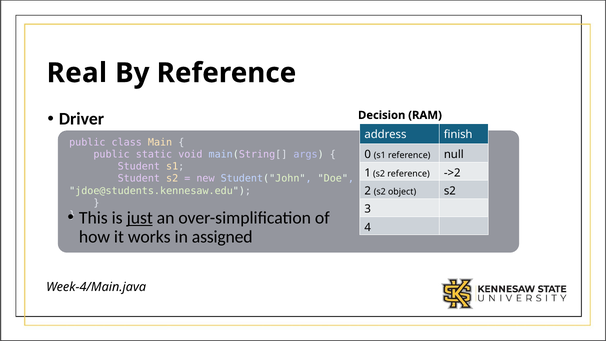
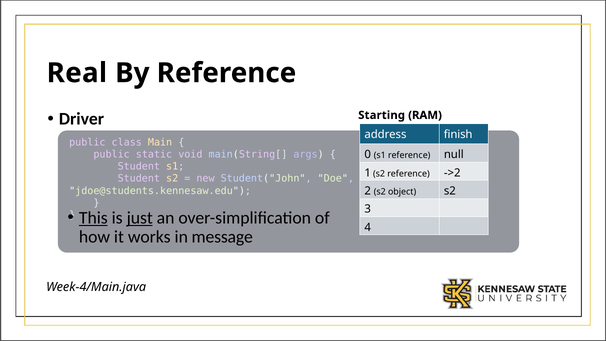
Decision: Decision -> Starting (382, 115)
This underline: none -> present (93, 218)
assigned: assigned -> message (222, 237)
